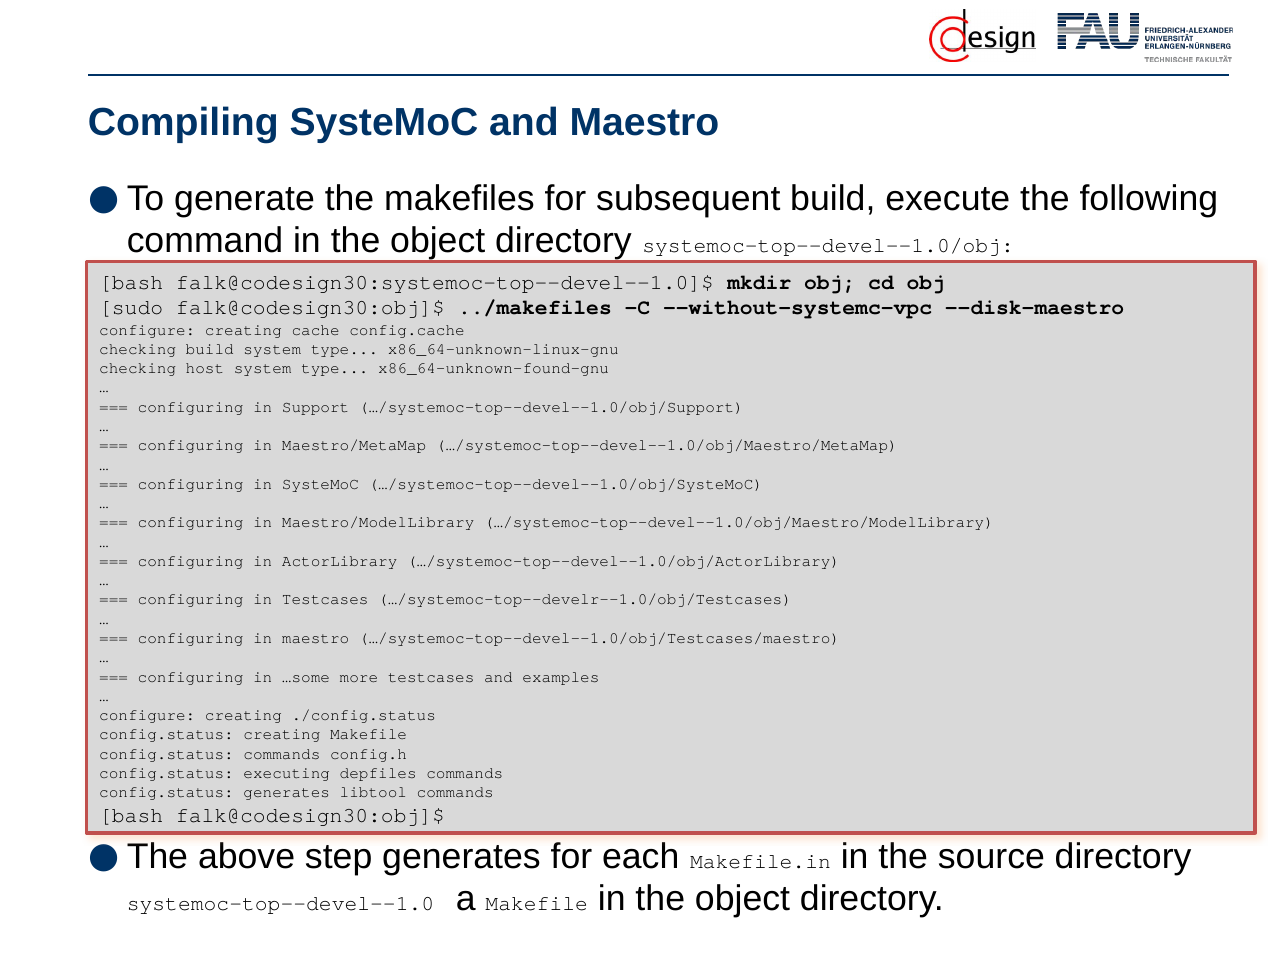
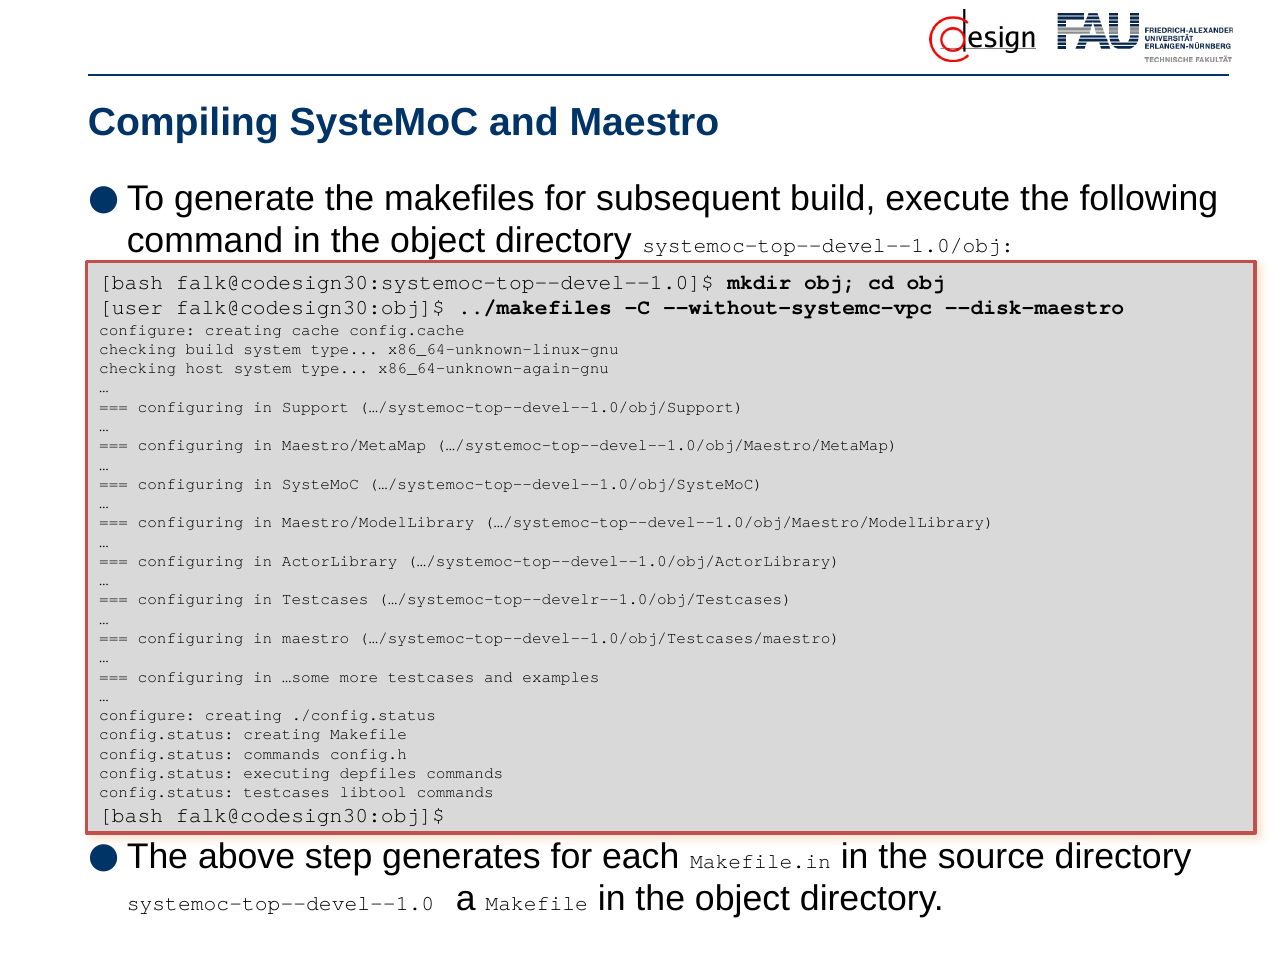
sudo: sudo -> user (131, 308)
x86_64-unknown-found-gnu: x86_64-unknown-found-gnu -> x86_64-unknown-again-gnu (494, 369)
config.status generates: generates -> testcases (287, 793)
